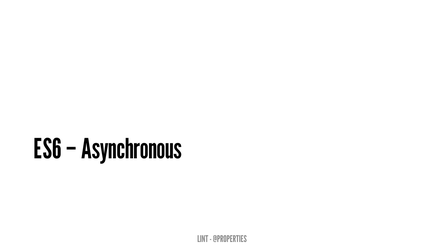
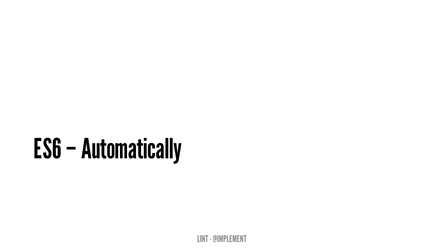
Asynchronous: Asynchronous -> Automatically (131, 149)
@PROPERTIES: @PROPERTIES -> @IMPLEMENT (230, 239)
